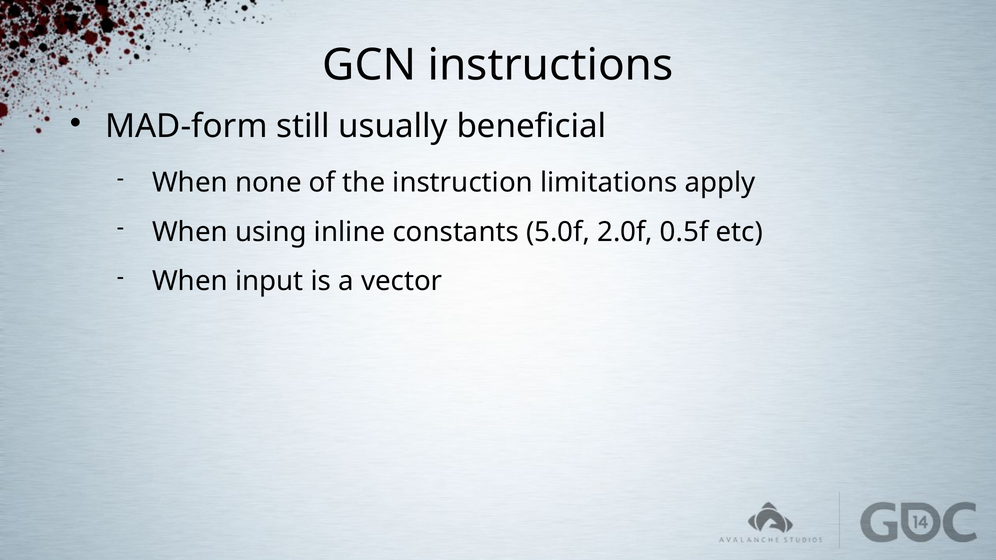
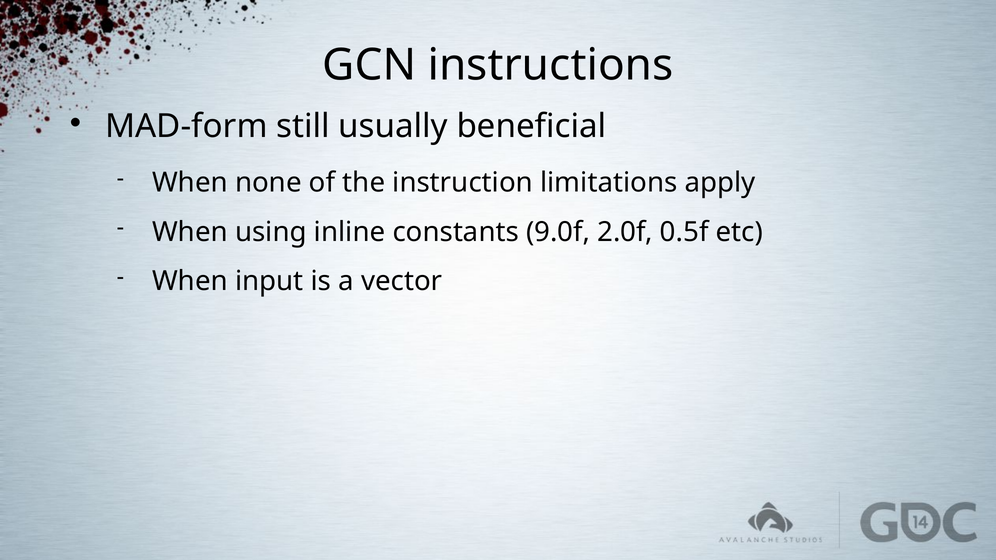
5.0f: 5.0f -> 9.0f (558, 232)
